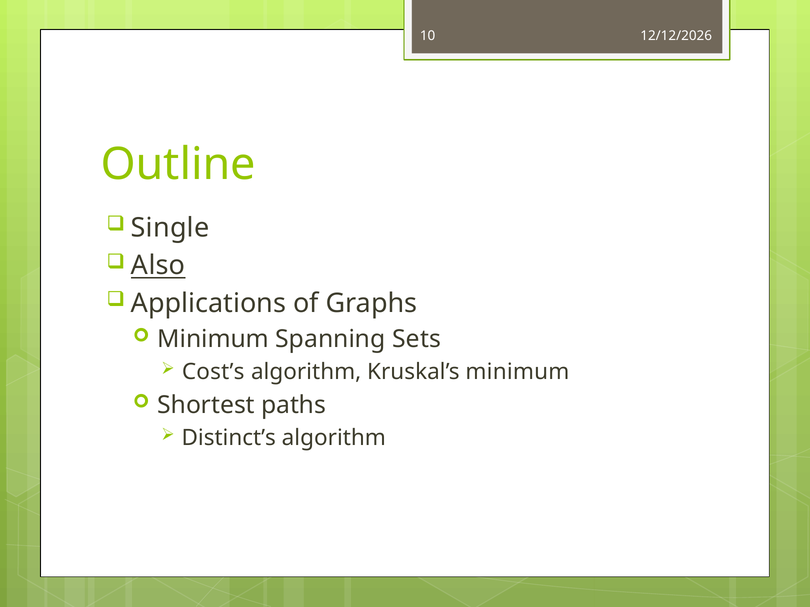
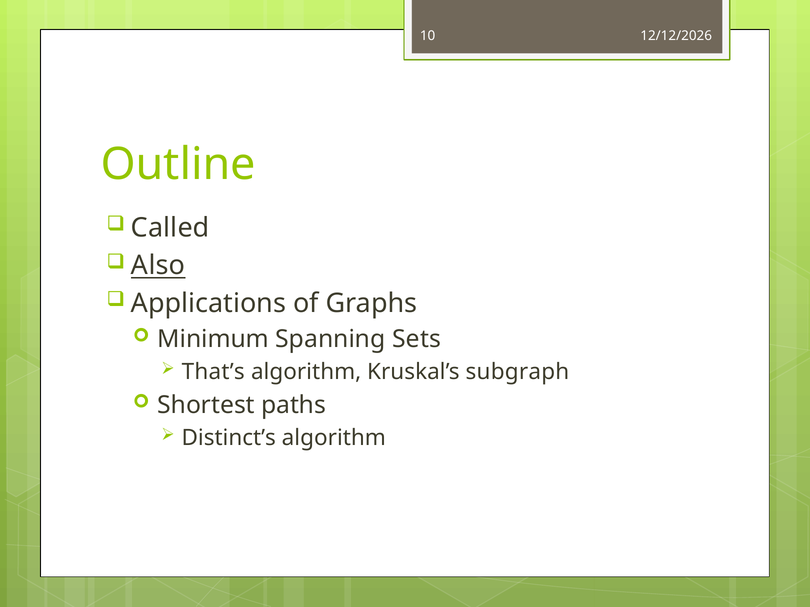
Single: Single -> Called (170, 228)
Cost’s: Cost’s -> That’s (213, 372)
Kruskal’s minimum: minimum -> subgraph (517, 372)
